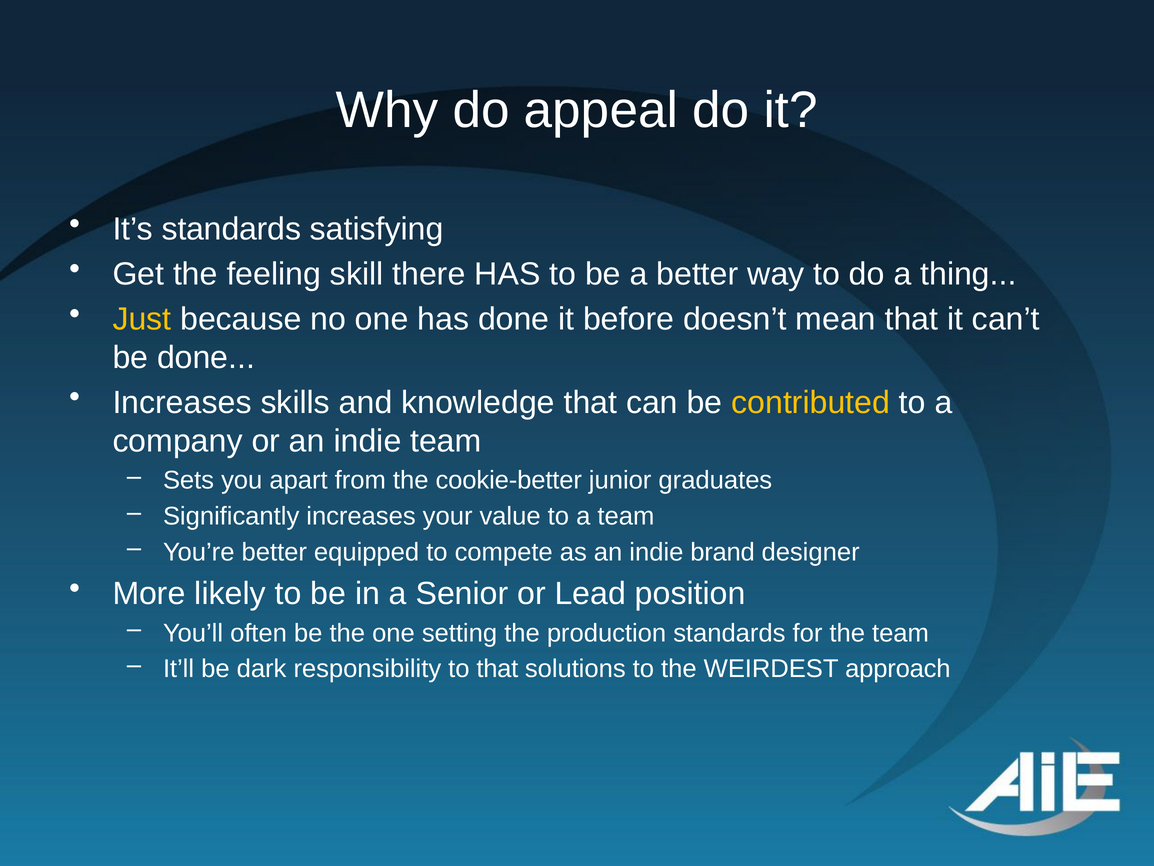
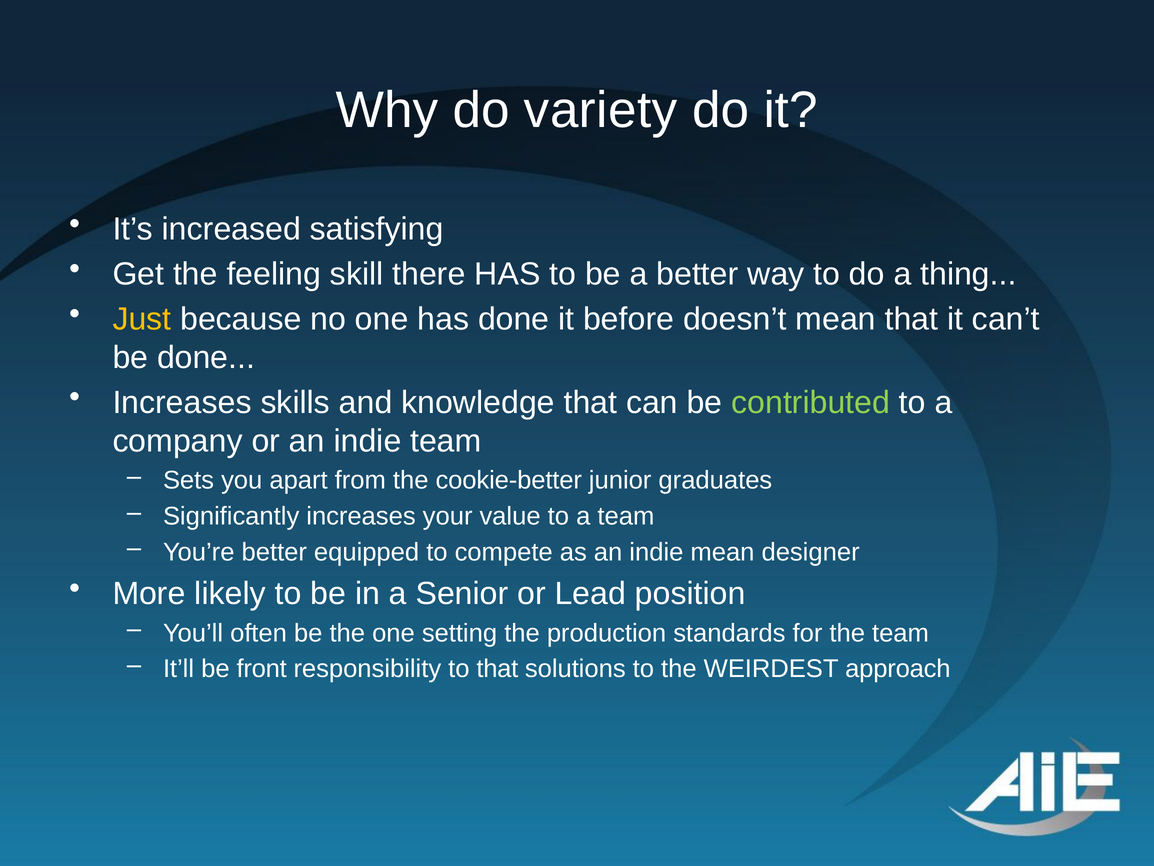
appeal: appeal -> variety (601, 110)
It’s standards: standards -> increased (231, 229)
contributed colour: yellow -> light green (811, 402)
indie brand: brand -> mean (722, 552)
dark: dark -> front (262, 669)
